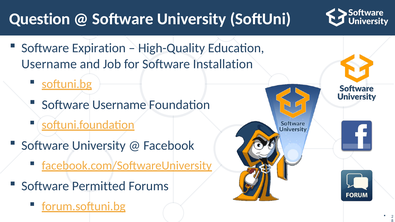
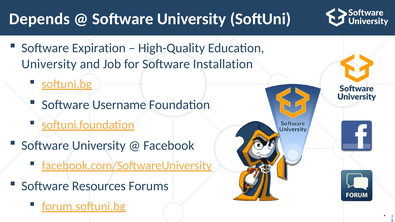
Question: Question -> Depends (39, 19)
Username: Username -> University (49, 64)
Permitted: Permitted -> Resources (99, 186)
